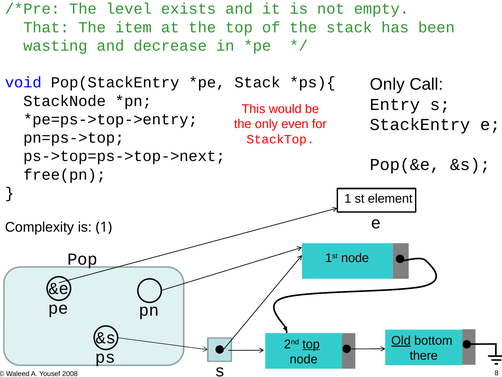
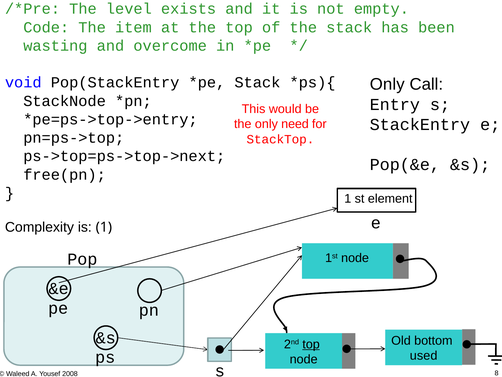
That: That -> Code (46, 27)
decrease: decrease -> overcome (170, 46)
even: even -> need (295, 124)
Old underline: present -> none (401, 340)
there: there -> used (424, 355)
